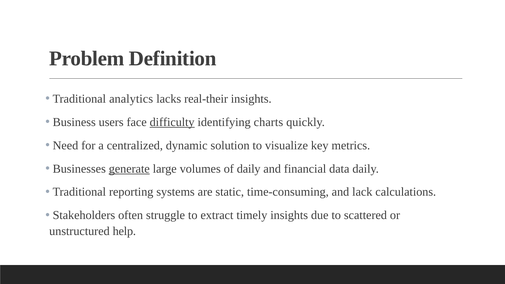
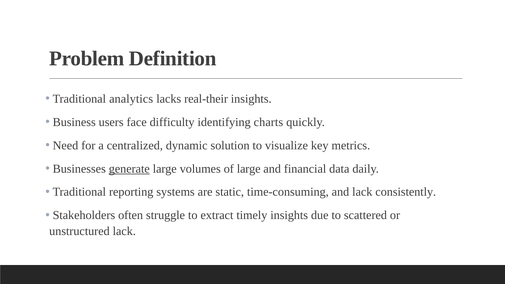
difficulty underline: present -> none (172, 122)
of daily: daily -> large (249, 169)
calculations: calculations -> consistently (406, 192)
unstructured help: help -> lack (124, 231)
